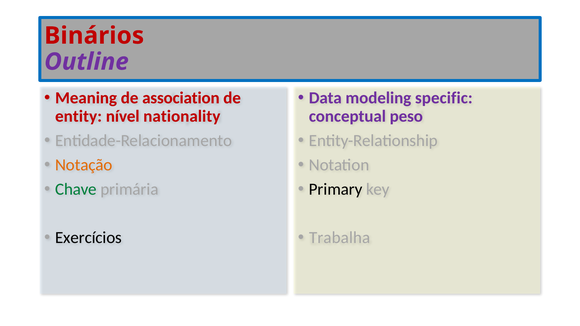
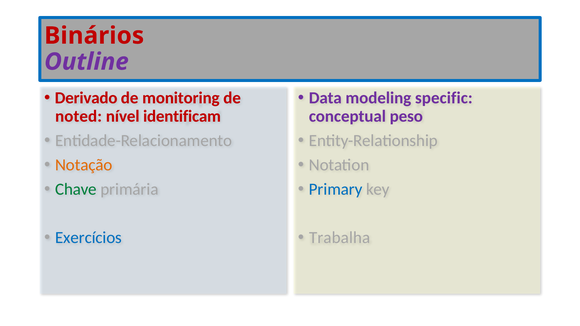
Meaning: Meaning -> Derivado (86, 98)
association: association -> monitoring (181, 98)
entity: entity -> noted (79, 116)
nationality: nationality -> identificam (182, 116)
Primary colour: black -> blue (336, 189)
Exercícios colour: black -> blue (88, 238)
